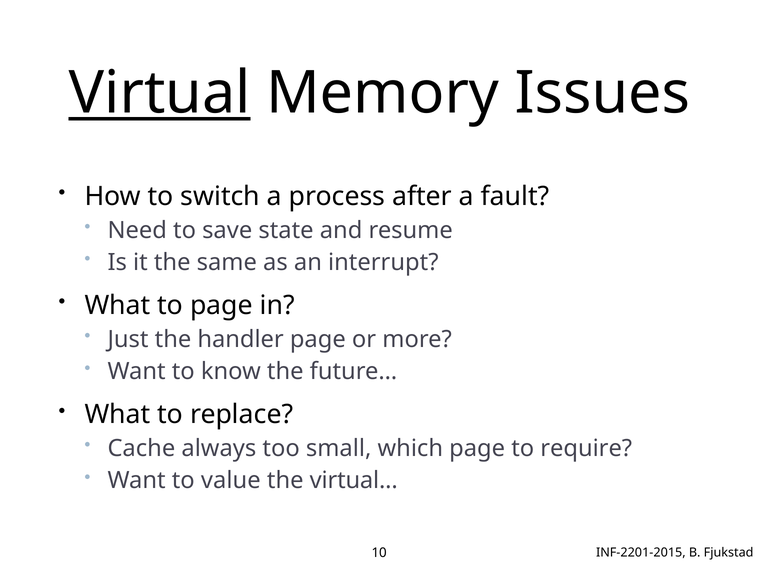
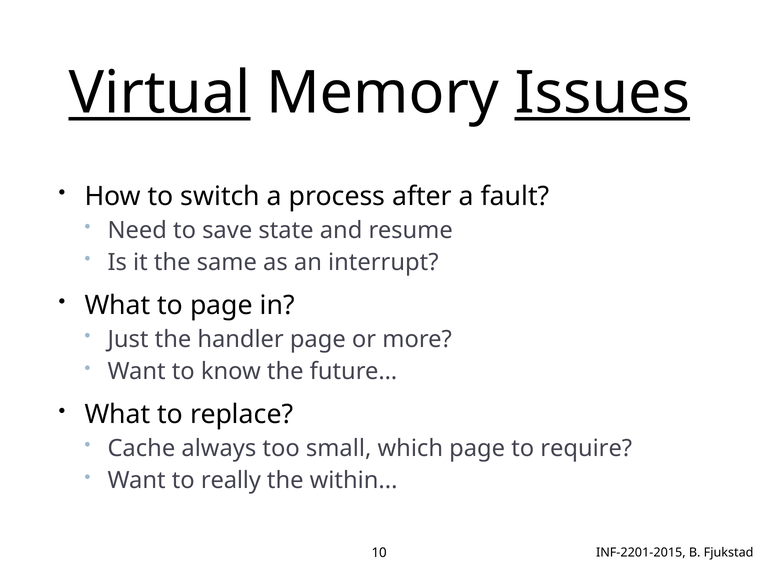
Issues underline: none -> present (602, 93)
value: value -> really (231, 480)
the virtual: virtual -> within (354, 480)
